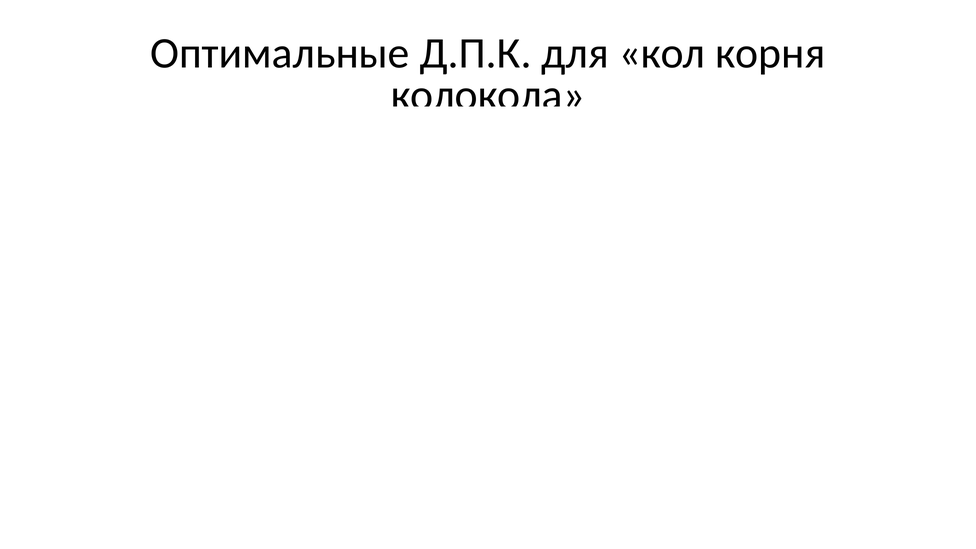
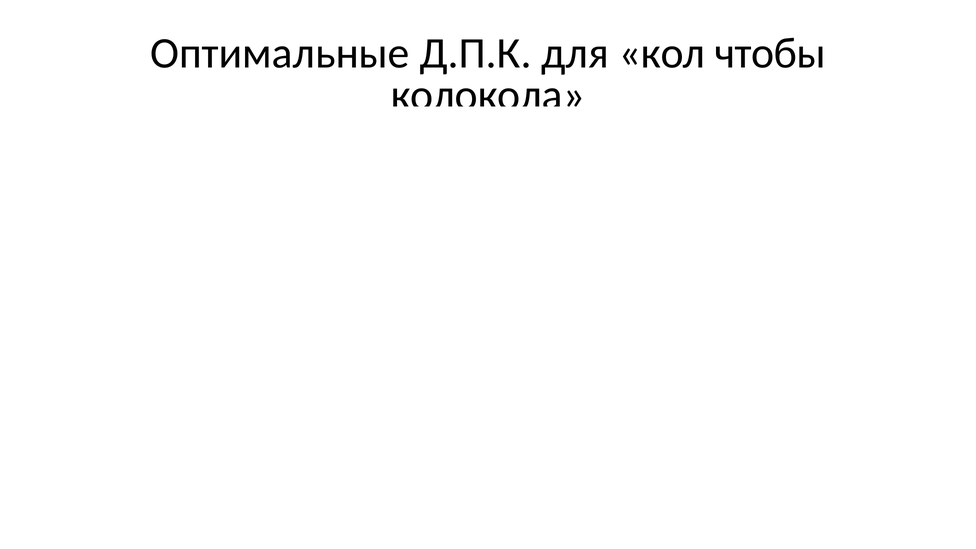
корня: корня -> чтобы (770, 53)
